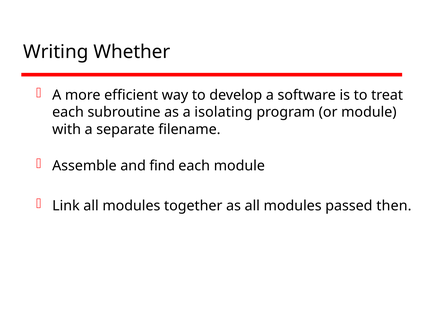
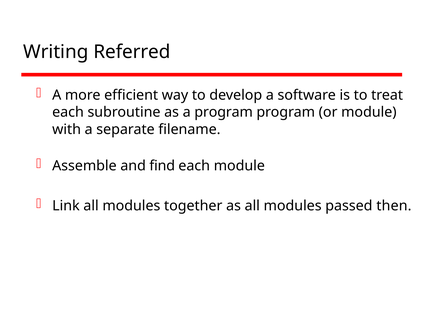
Whether: Whether -> Referred (132, 52)
a isolating: isolating -> program (224, 112)
